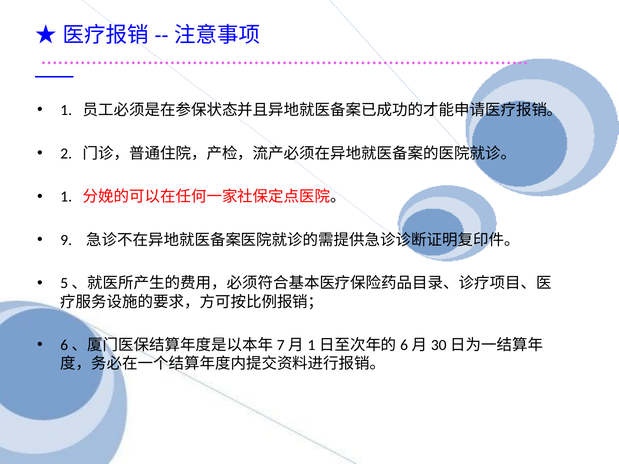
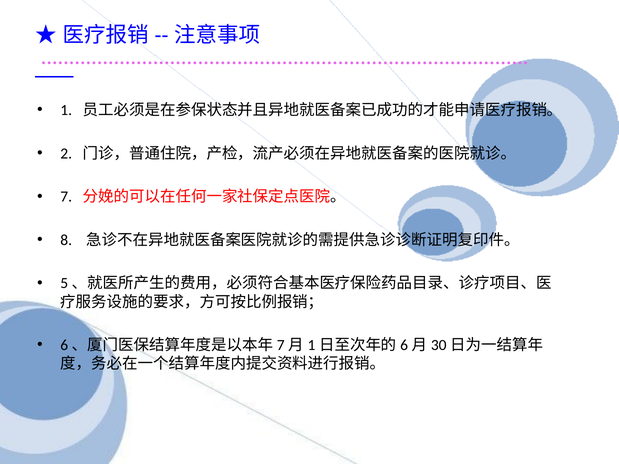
1: 1 -> 7 (66, 197)
9: 9 -> 8 (66, 240)
